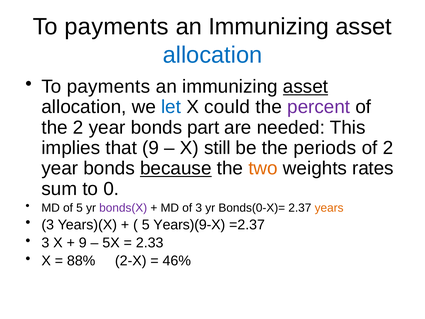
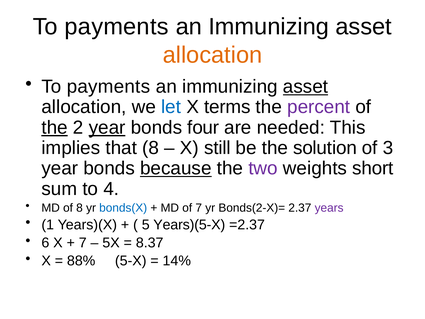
allocation colour: blue -> orange (213, 55)
could: could -> terms (227, 107)
the underline: none -> present (55, 127)
year underline: none -> present (107, 127)
part: part -> four (203, 127)
that 9: 9 -> 8 (151, 148)
periods: periods -> solution (325, 148)
of 2: 2 -> 3 (388, 148)
two colour: orange -> purple (263, 168)
rates: rates -> short (373, 168)
0: 0 -> 4 (111, 189)
of 5: 5 -> 8 (80, 208)
bonds(X colour: purple -> blue (123, 208)
of 3: 3 -> 7 (199, 208)
Bonds(0-X)=: Bonds(0-X)= -> Bonds(2-X)= (252, 208)
years colour: orange -> purple (329, 208)
3: 3 -> 1 (48, 224)
Years)(9-X: Years)(9-X -> Years)(5-X (189, 224)
3: 3 -> 6 (45, 243)
9: 9 -> 7 (83, 243)
2.33: 2.33 -> 8.37 (150, 243)
2-X: 2-X -> 5-X (131, 261)
46%: 46% -> 14% (177, 261)
